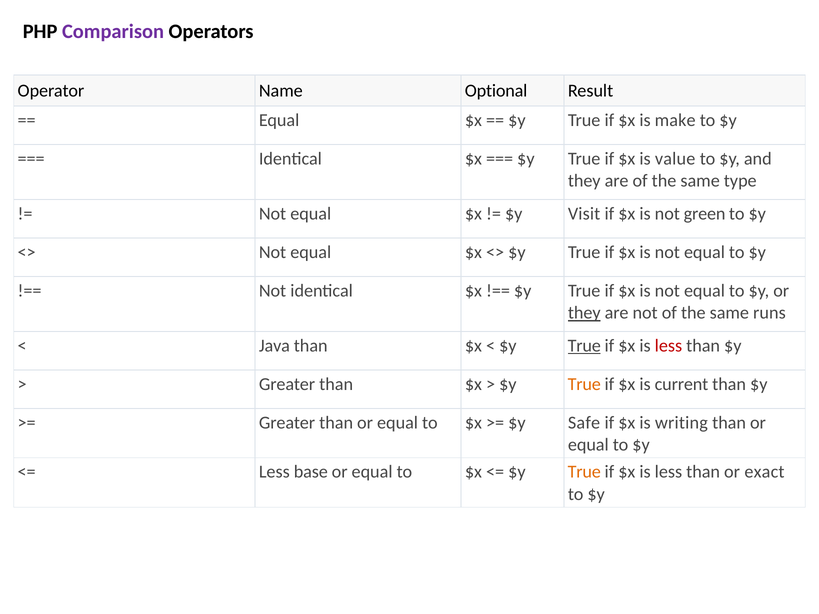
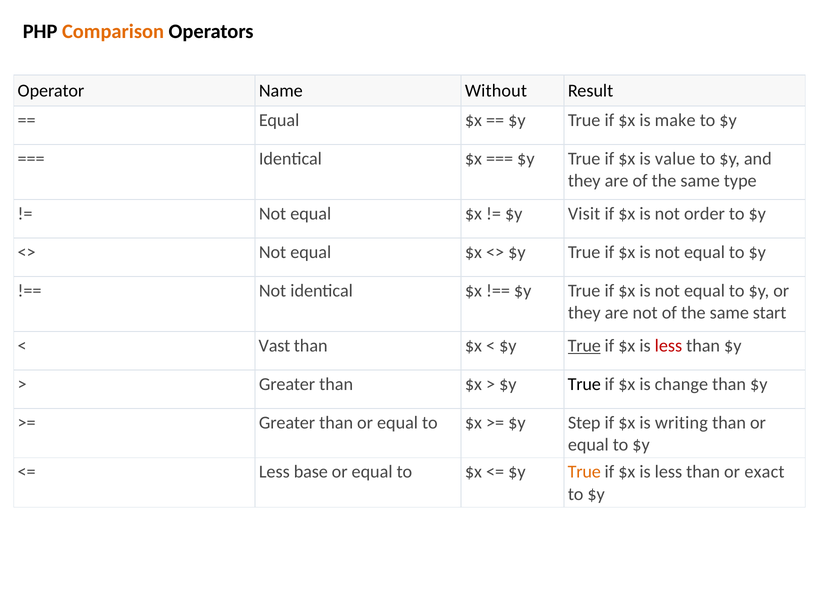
Comparison colour: purple -> orange (113, 31)
Optional: Optional -> Without (496, 91)
green: green -> order (704, 214)
they underline: present -> none (584, 313)
runs: runs -> start (770, 313)
Java: Java -> Vast (274, 346)
True colour: orange -> black (584, 384)
current: current -> change (681, 384)
Safe: Safe -> Step (584, 423)
